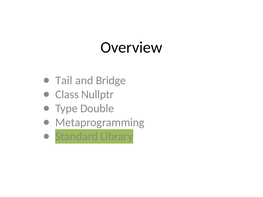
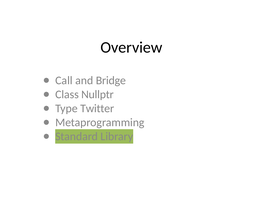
Tail: Tail -> Call (64, 81)
Double: Double -> Twitter (97, 109)
